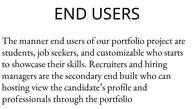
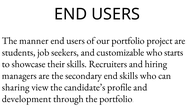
end built: built -> skills (129, 76)
hosting: hosting -> sharing (16, 87)
professionals: professionals -> development (27, 99)
